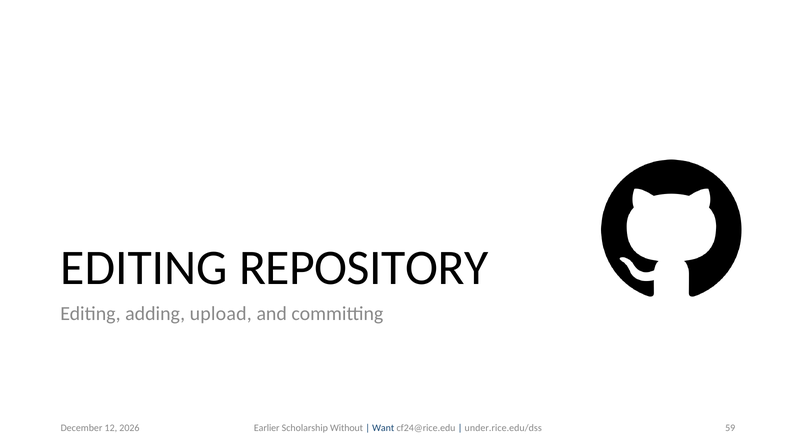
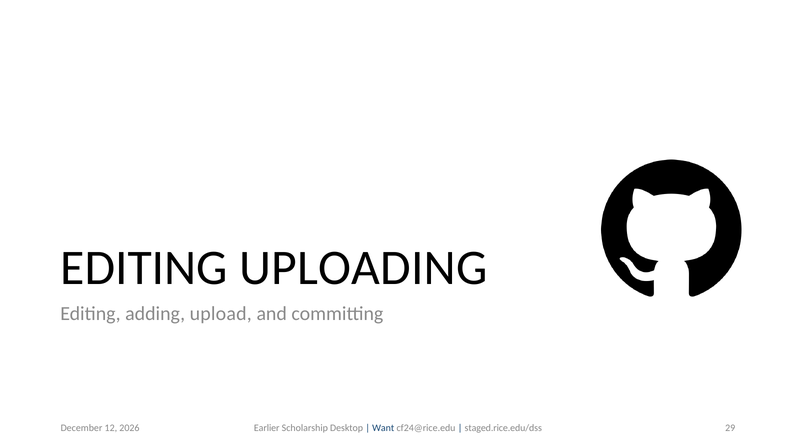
REPOSITORY: REPOSITORY -> UPLOADING (363, 268)
59: 59 -> 29 (730, 427)
Without: Without -> Desktop (347, 428)
under.rice.edu/dss: under.rice.edu/dss -> staged.rice.edu/dss (503, 428)
